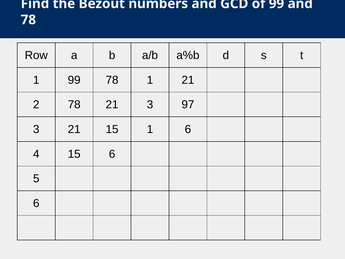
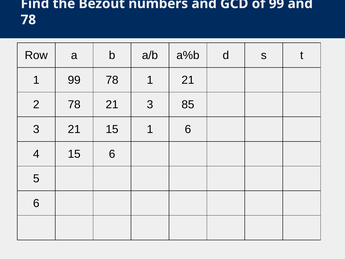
97: 97 -> 85 (188, 105)
